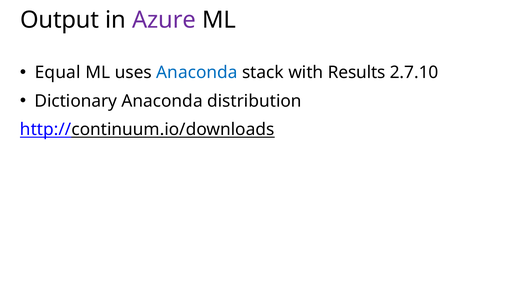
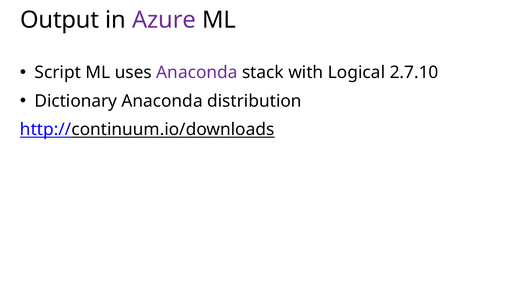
Equal: Equal -> Script (58, 73)
Anaconda colour: blue -> purple (197, 73)
Results: Results -> Logical (357, 73)
